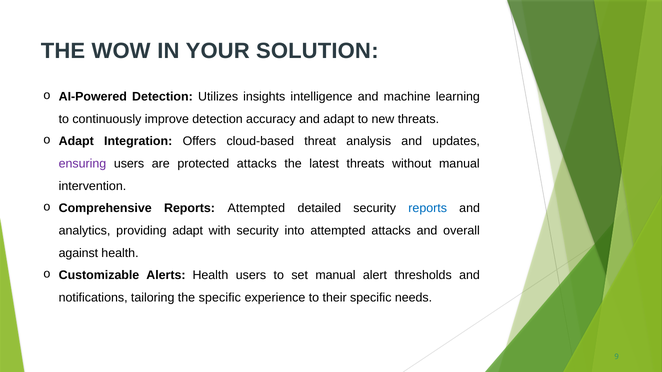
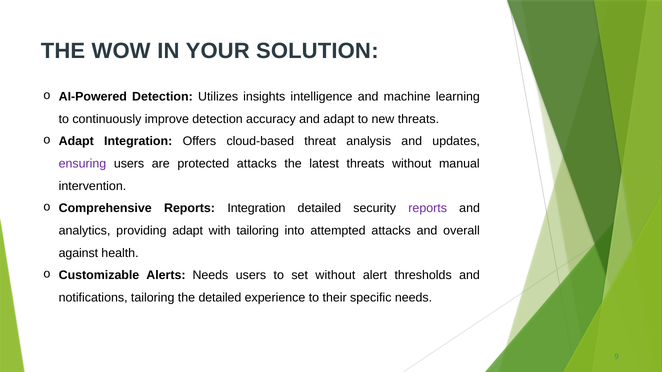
Reports Attempted: Attempted -> Integration (256, 209)
reports colour: blue -> purple (428, 209)
with security: security -> tailoring (258, 231)
Alerts Health: Health -> Needs (210, 276)
set manual: manual -> without (335, 276)
the specific: specific -> detailed (220, 298)
